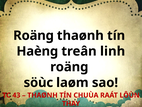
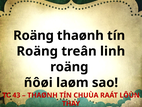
Haèng: Haèng -> Roäng (37, 51)
söùc: söùc -> ñôøi (38, 82)
